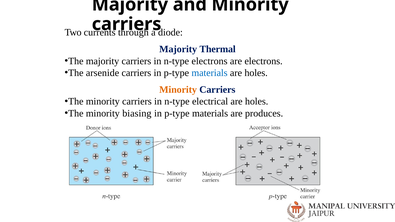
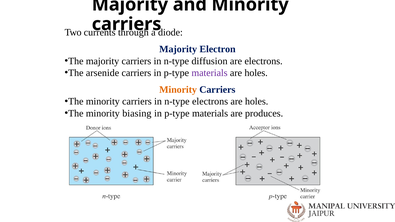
Thermal: Thermal -> Electron (218, 49)
n-type electrons: electrons -> diffusion (210, 61)
materials colour: blue -> purple (210, 73)
n-type electrical: electrical -> electrons (210, 102)
